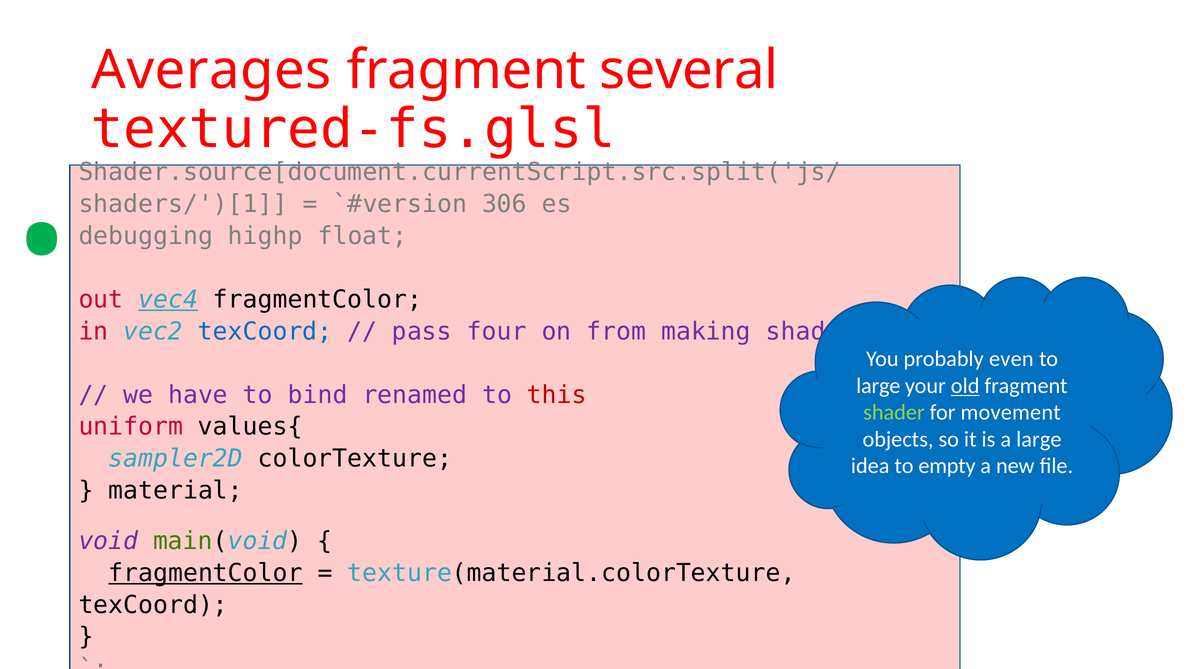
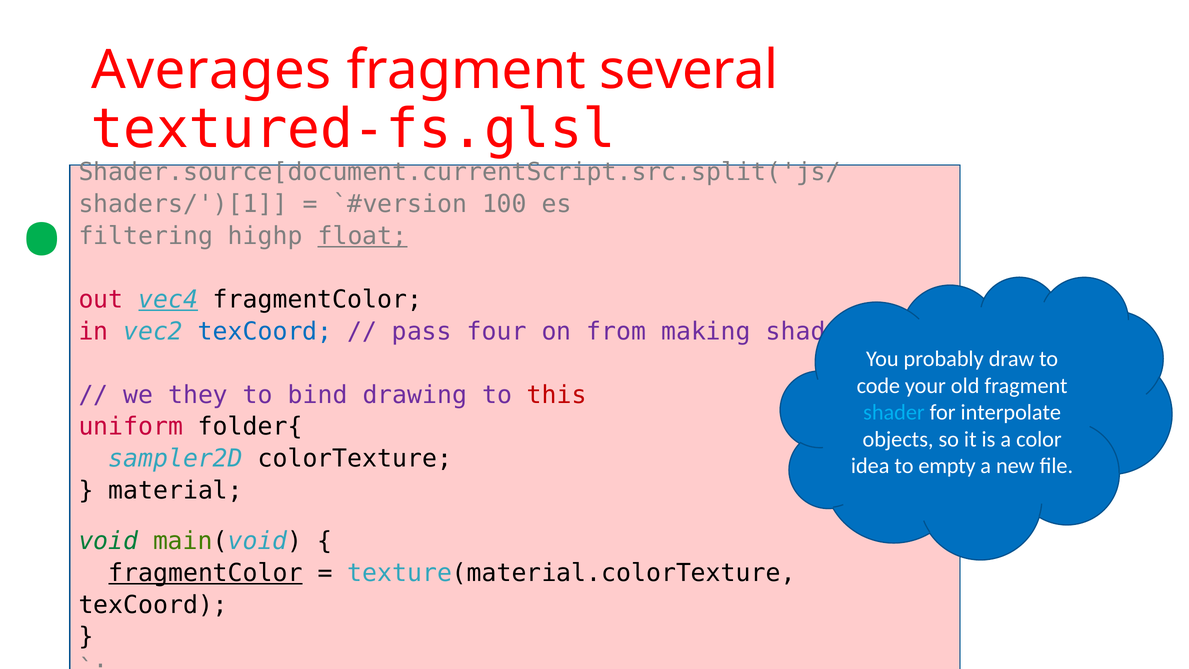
306: 306 -> 100 (504, 204)
debugging: debugging -> filtering (146, 236)
float underline: none -> present (362, 236)
even: even -> draw (1012, 359)
large: large -> code (878, 386)
old underline: present -> none (965, 386)
have: have -> they (198, 395)
renamed: renamed -> drawing (415, 395)
shader colour: light green -> light blue (894, 412)
movement: movement -> interpolate (1011, 412)
values{: values{ -> folder{ (250, 427)
a large: large -> color (1039, 439)
void colour: purple -> green (108, 541)
